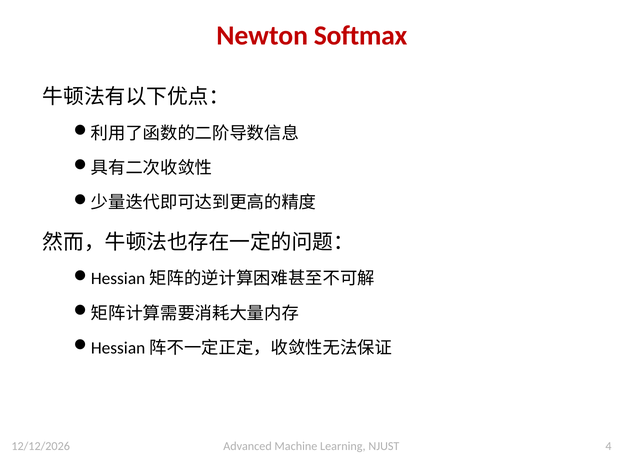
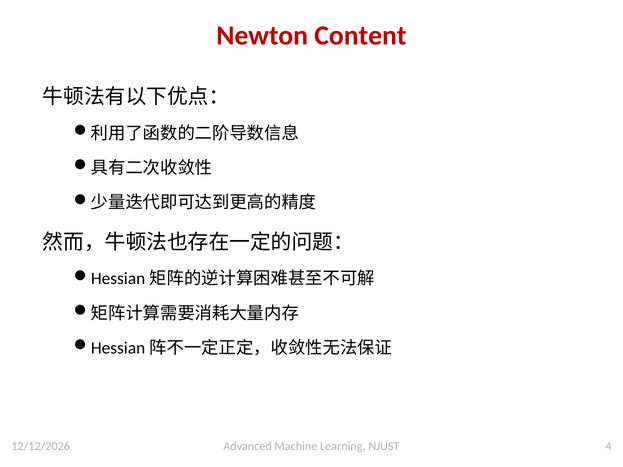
Softmax: Softmax -> Content (360, 36)
